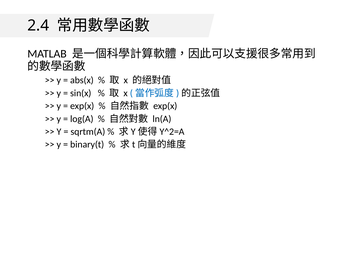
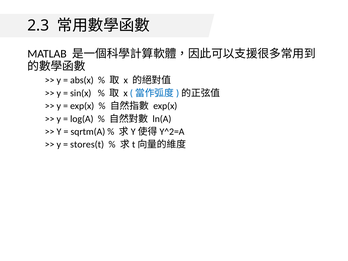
2.4: 2.4 -> 2.3 (38, 25)
binary(t: binary(t -> stores(t (87, 145)
